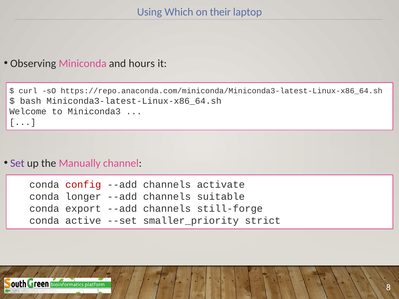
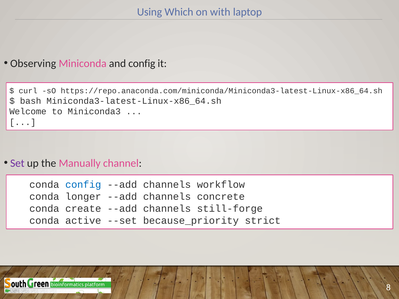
their: their -> with (220, 12)
and hours: hours -> config (142, 63)
config colour: red -> blue (83, 185)
activate: activate -> workflow (221, 185)
suitable: suitable -> concrete (221, 197)
export: export -> create (83, 209)
smaller_priority: smaller_priority -> because_priority (191, 221)
